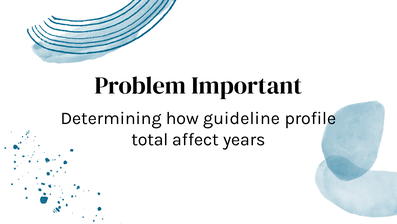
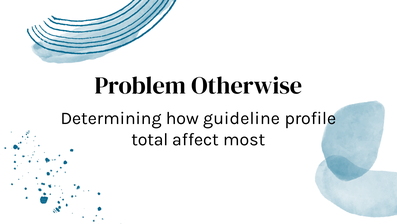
Important: Important -> Otherwise (247, 85)
years: years -> most (244, 139)
